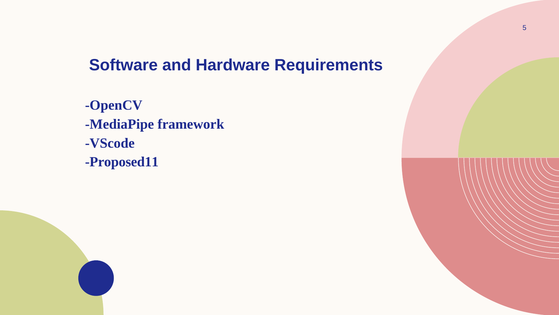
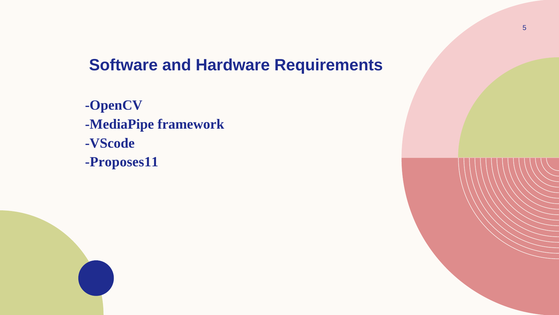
Proposed11: Proposed11 -> Proposes11 (122, 162)
